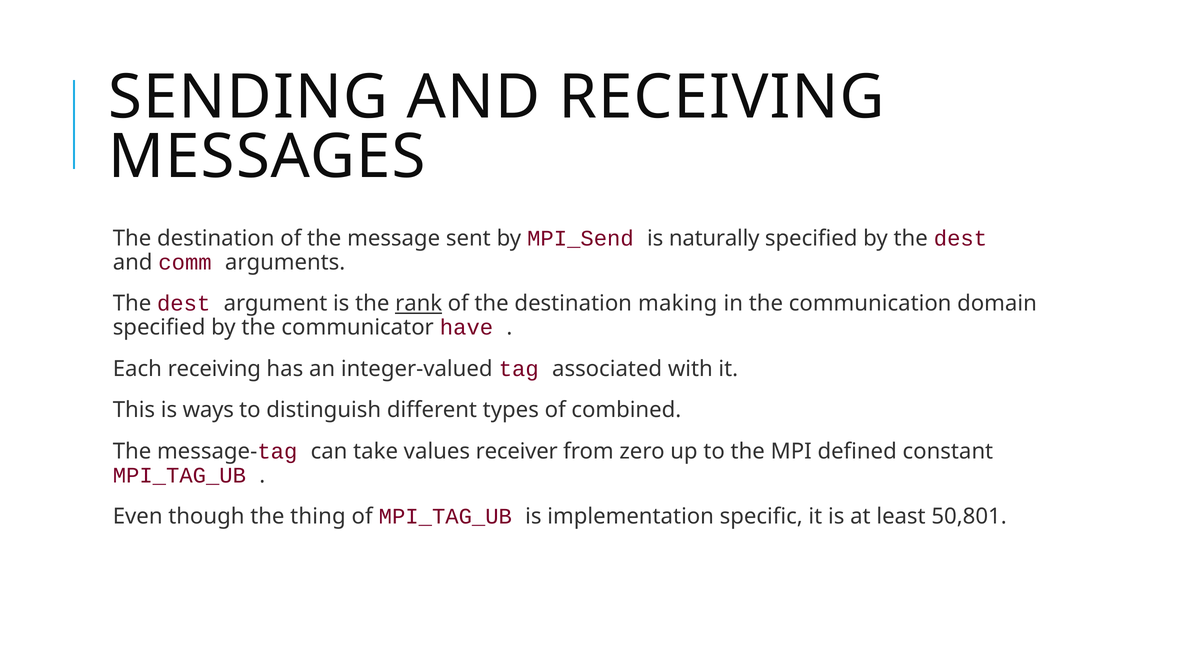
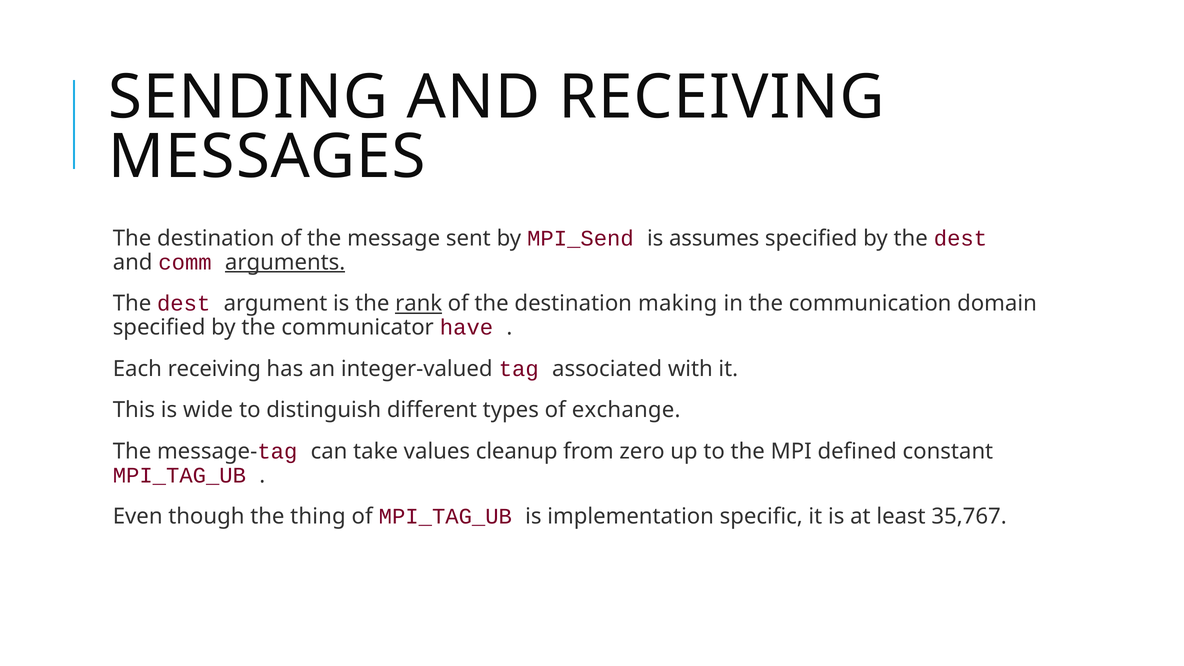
naturally: naturally -> assumes (714, 238)
arguments underline: none -> present (285, 262)
ways: ways -> wide (208, 410)
combined: combined -> exchange (626, 410)
receiver: receiver -> cleanup (517, 451)
50,801: 50,801 -> 35,767 (969, 517)
